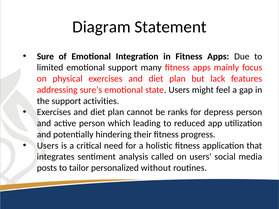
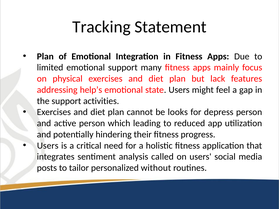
Diagram: Diagram -> Tracking (101, 27)
Sure: Sure -> Plan (45, 56)
sure’s: sure’s -> help’s (91, 90)
ranks: ranks -> looks (178, 112)
